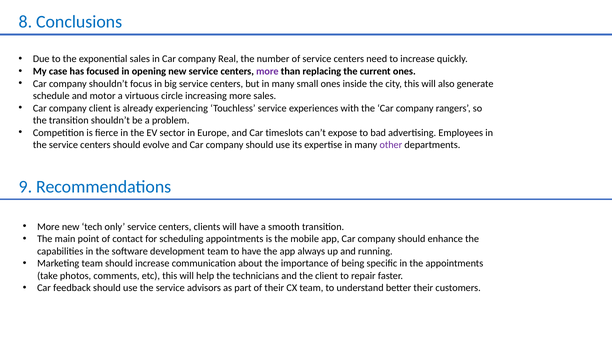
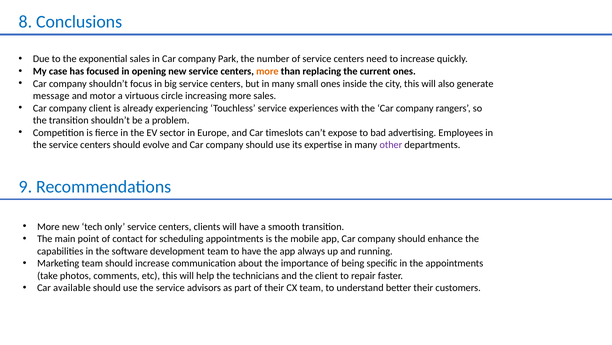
Real: Real -> Park (228, 59)
more colour: purple -> orange (267, 71)
schedule: schedule -> message (51, 96)
feedback: feedback -> available (72, 287)
